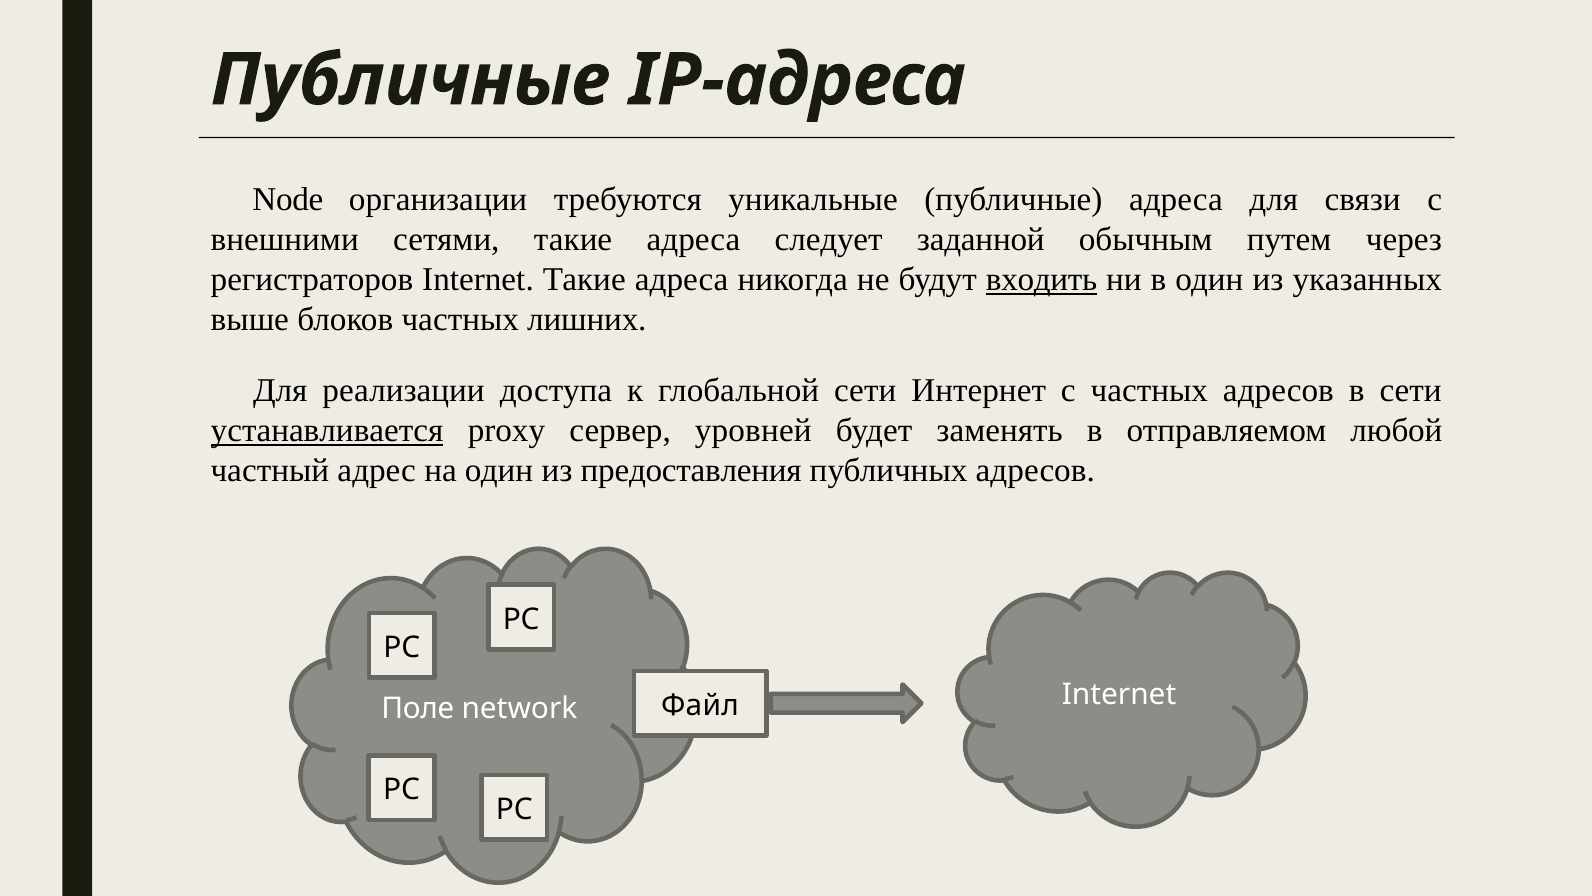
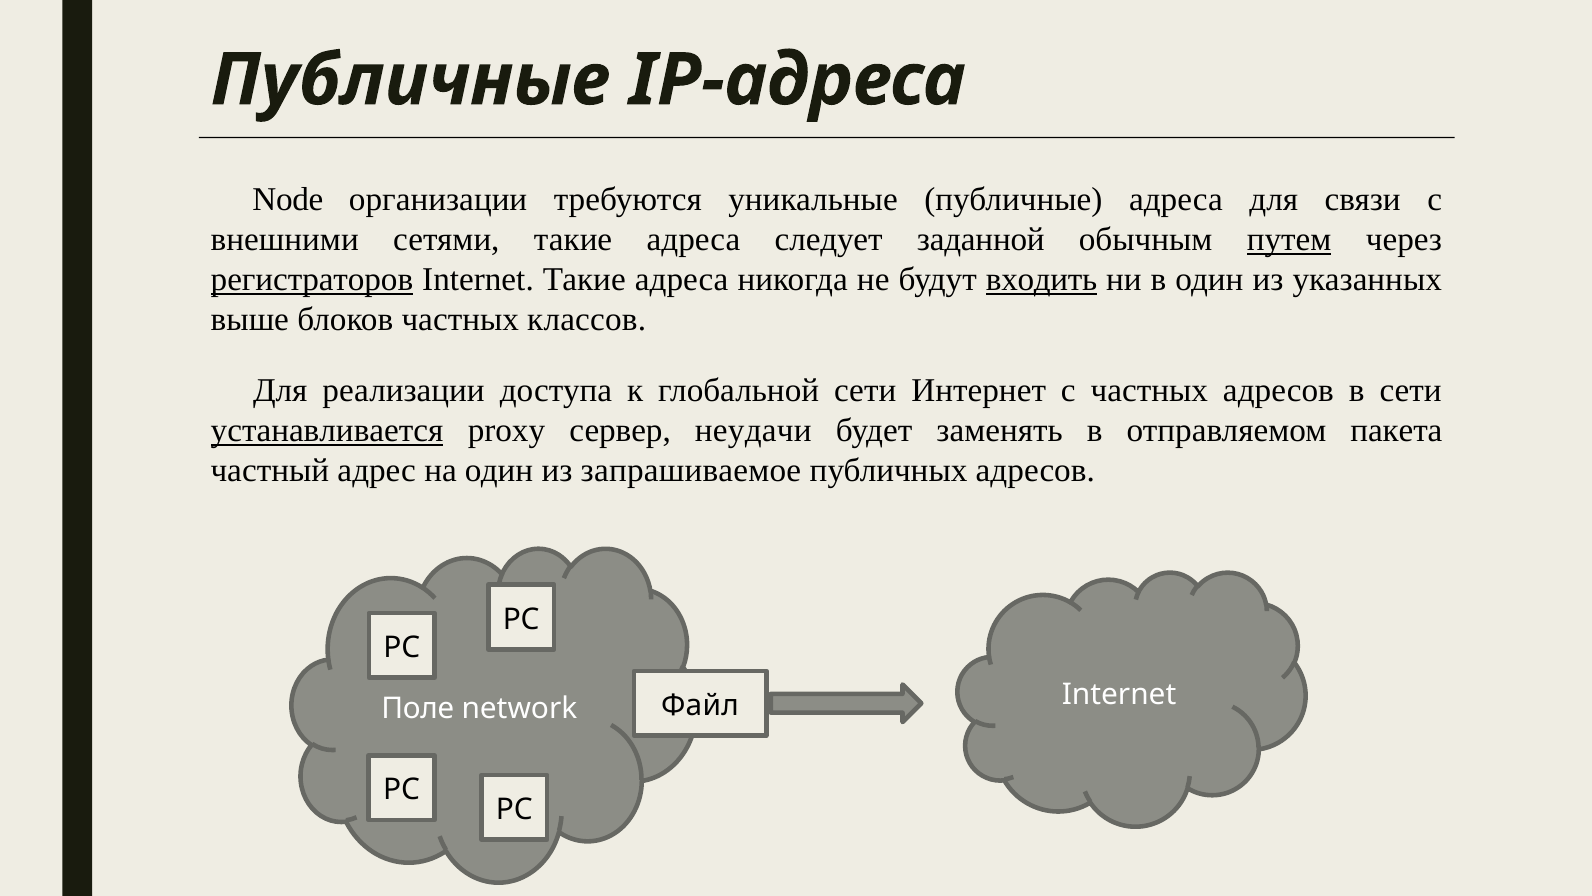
путем underline: none -> present (1289, 239)
регистраторов underline: none -> present (312, 279)
лишних: лишних -> классов (587, 319)
уровней: уровней -> неудачи (753, 431)
любой: любой -> пакета (1396, 431)
предоставления: предоставления -> запрашиваемое (691, 470)
